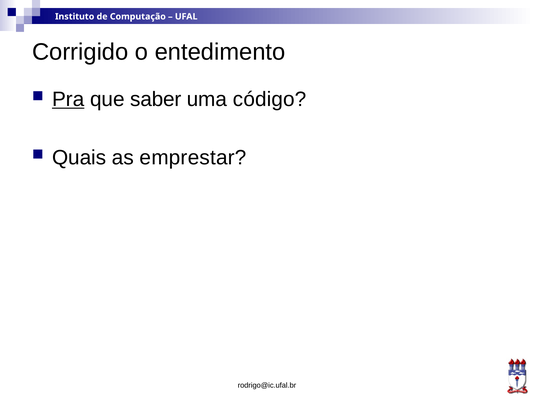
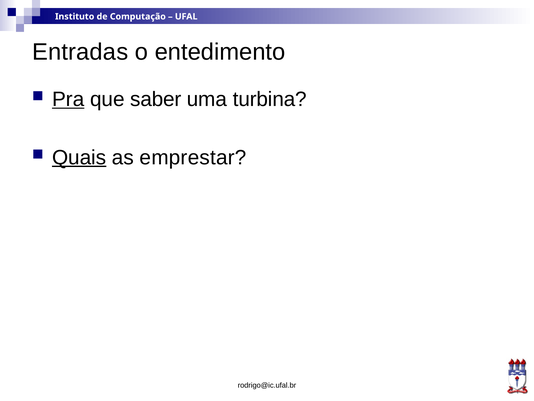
Corrigido: Corrigido -> Entradas (80, 52)
código: código -> turbina (270, 99)
Quais underline: none -> present (79, 157)
